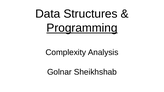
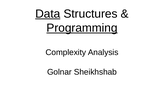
Data underline: none -> present (48, 14)
